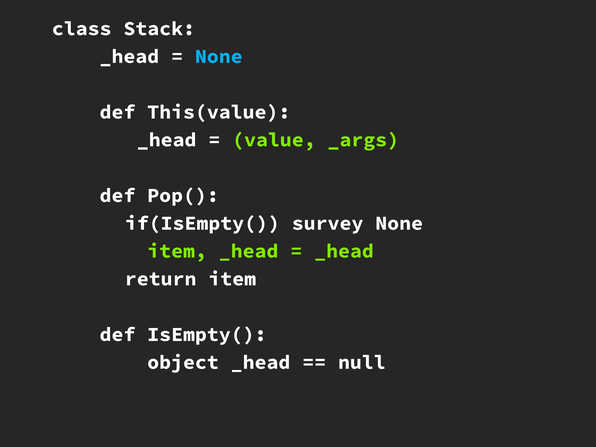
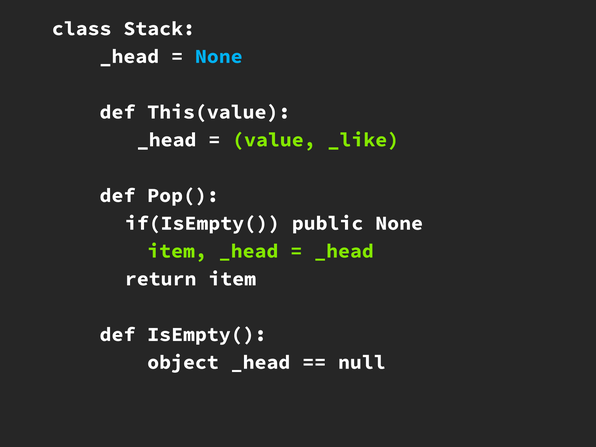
_args: _args -> _like (363, 140)
survey: survey -> public (328, 223)
